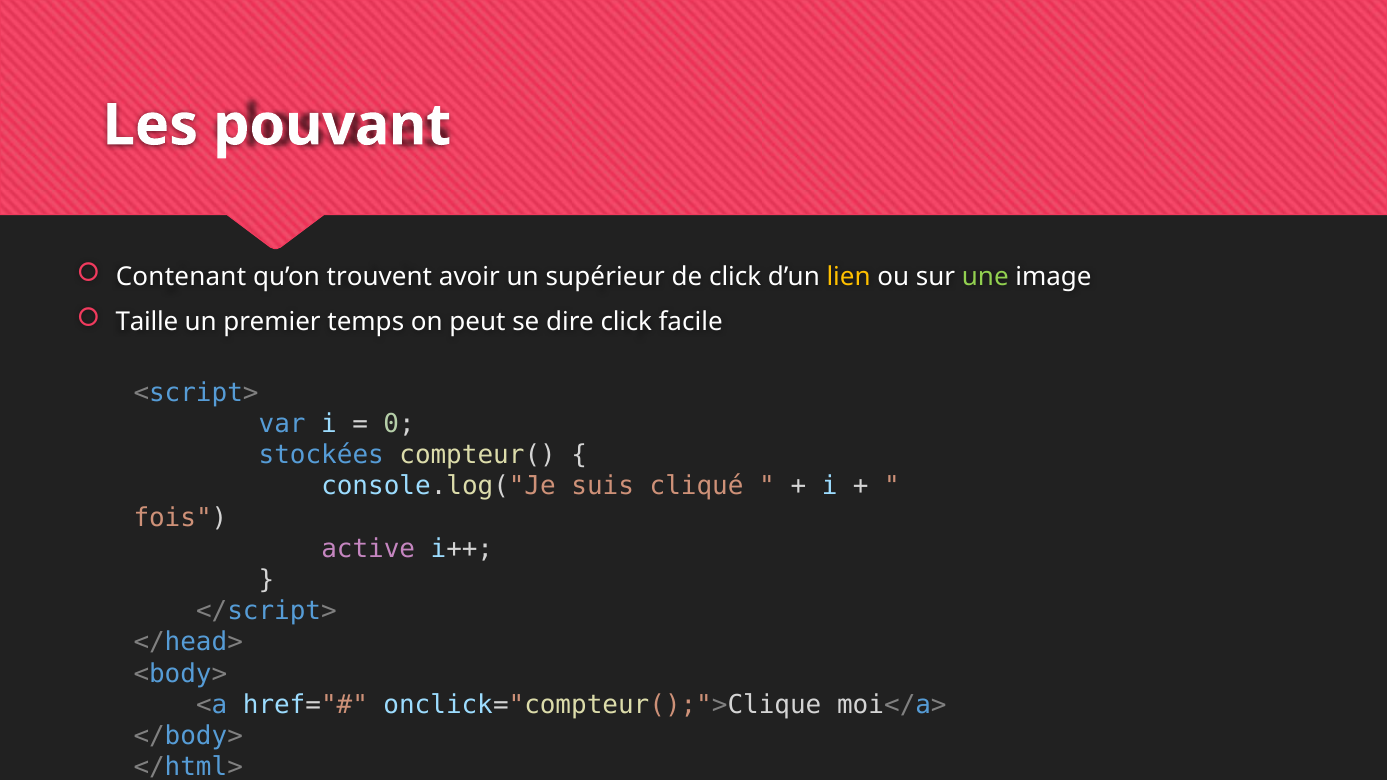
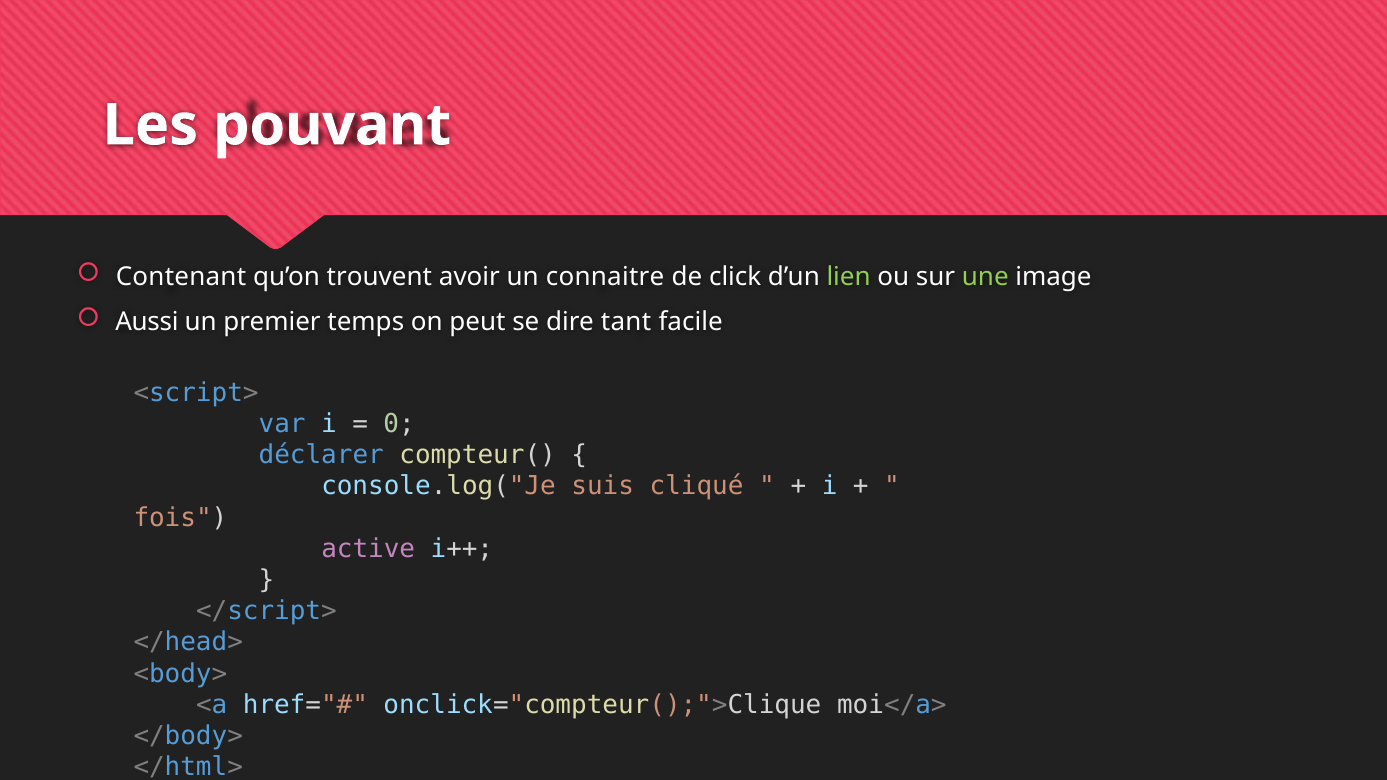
supérieur: supérieur -> connaitre (605, 277)
lien colour: yellow -> light green (849, 277)
Taille: Taille -> Aussi (147, 322)
dire click: click -> tant (626, 322)
stockées: stockées -> déclarer (321, 455)
